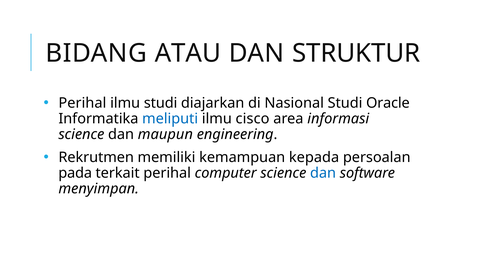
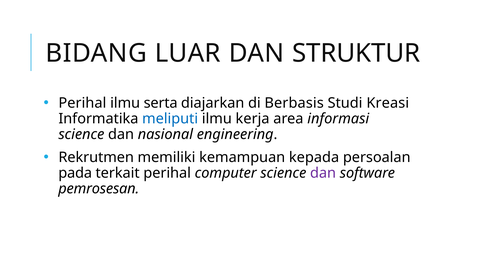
ATAU: ATAU -> LUAR (188, 53)
ilmu studi: studi -> serta (161, 103)
Nasional: Nasional -> Berbasis (294, 103)
Oracle: Oracle -> Kreasi (388, 103)
cisco: cisco -> kerja (253, 118)
maupun: maupun -> nasional (165, 134)
dan colour: blue -> purple (323, 173)
menyimpan: menyimpan -> pemrosesan (99, 188)
